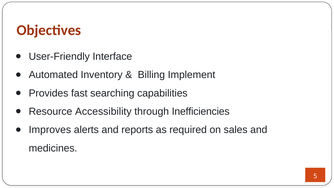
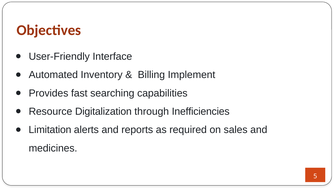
Accessibility: Accessibility -> Digitalization (103, 111)
Improves: Improves -> Limitation (50, 130)
